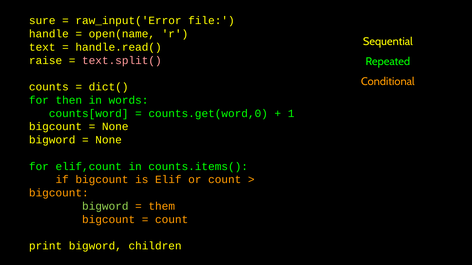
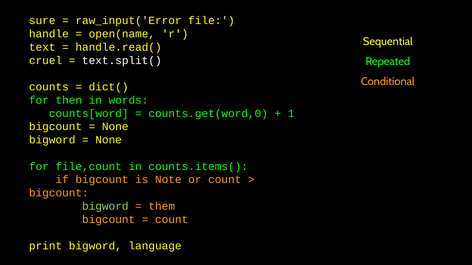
raise: raise -> cruel (46, 60)
text.split( colour: pink -> white (122, 60)
elif,count: elif,count -> file,count (89, 167)
Elif: Elif -> Note (168, 180)
children: children -> language (155, 246)
